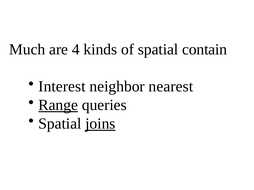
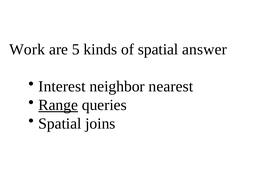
Much: Much -> Work (27, 49)
4: 4 -> 5 (76, 49)
contain: contain -> answer (205, 49)
joins underline: present -> none (100, 124)
